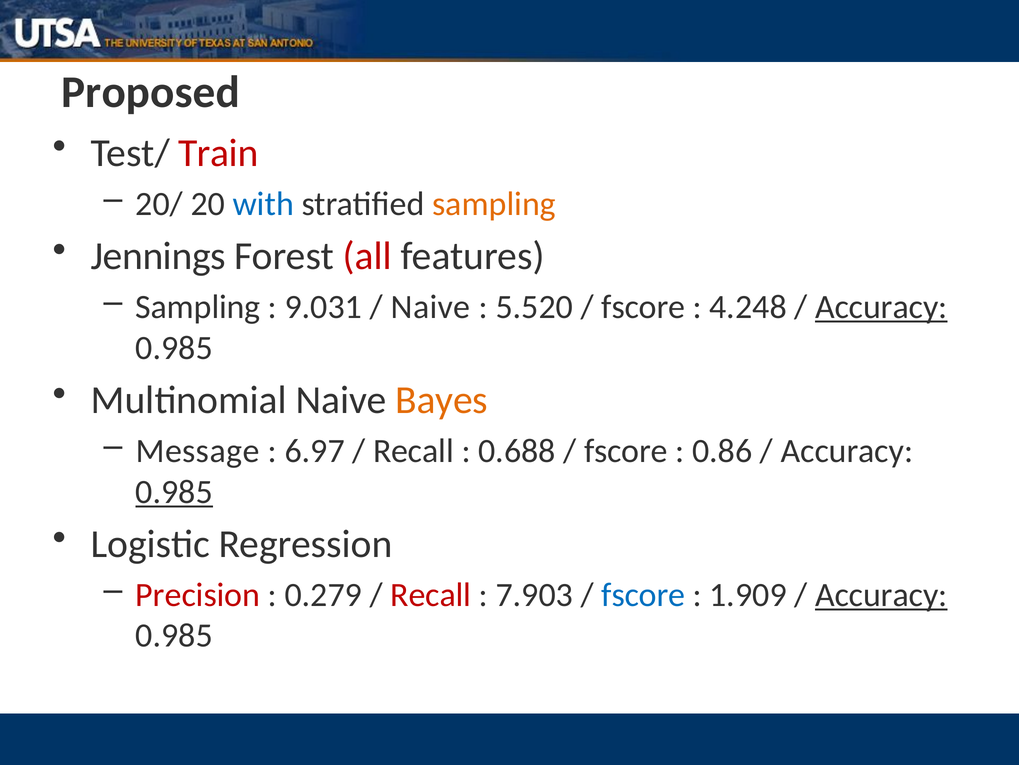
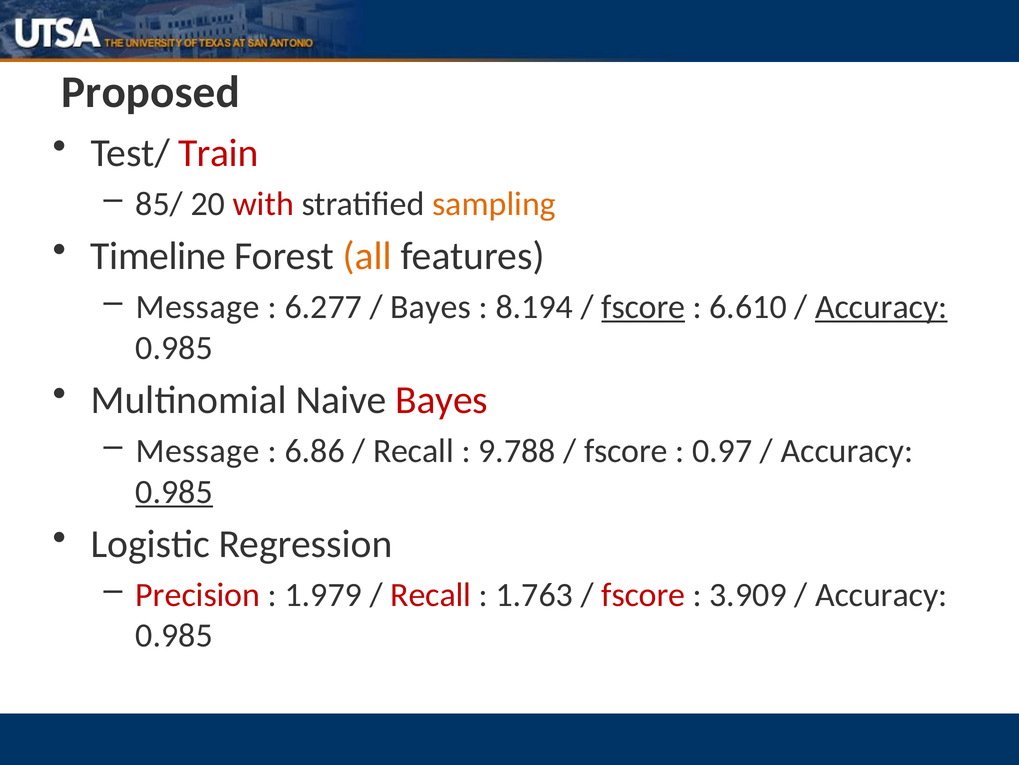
20/: 20/ -> 85/ (159, 204)
with colour: blue -> red (263, 204)
Jennings: Jennings -> Timeline (158, 256)
all colour: red -> orange (367, 256)
Sampling: Sampling -> Message (198, 307)
9.031: 9.031 -> 6.277 (323, 307)
Naive: Naive -> Bayes (431, 307)
5.520: 5.520 -> 8.194 (534, 307)
fscore underline: none -> present (643, 307)
4.248: 4.248 -> 6.610 (748, 307)
Bayes colour: orange -> red (442, 400)
6.97: 6.97 -> 6.86 (315, 451)
0.688: 0.688 -> 9.788 (517, 451)
0.86: 0.86 -> 0.97 (722, 451)
0.279: 0.279 -> 1.979 (323, 594)
7.903: 7.903 -> 1.763 (534, 594)
fscore colour: blue -> red (643, 594)
1.909: 1.909 -> 3.909 (748, 594)
Accuracy underline: present -> none (881, 594)
